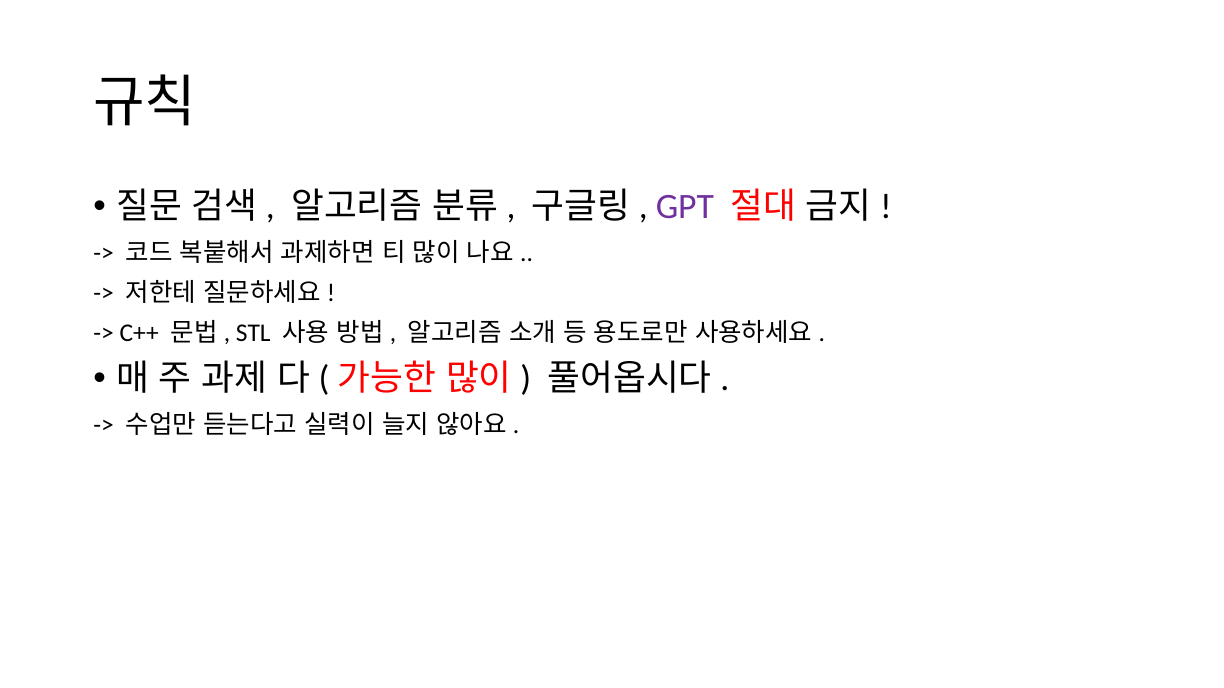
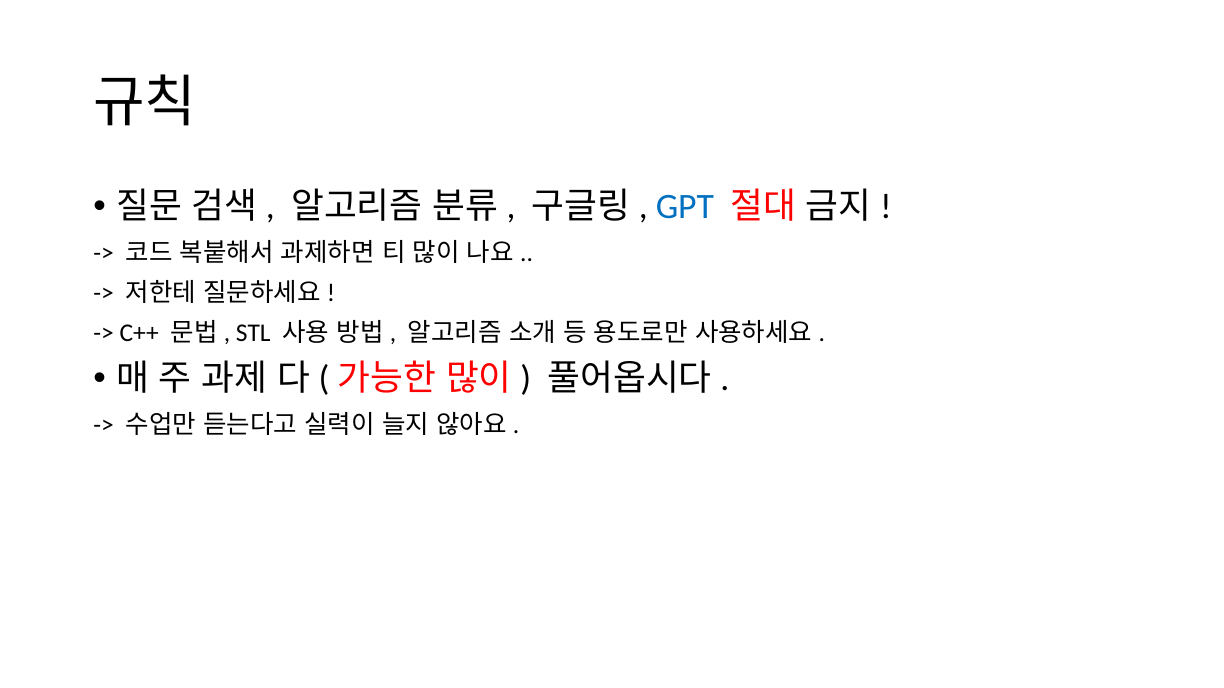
GPT colour: purple -> blue (685, 207)
